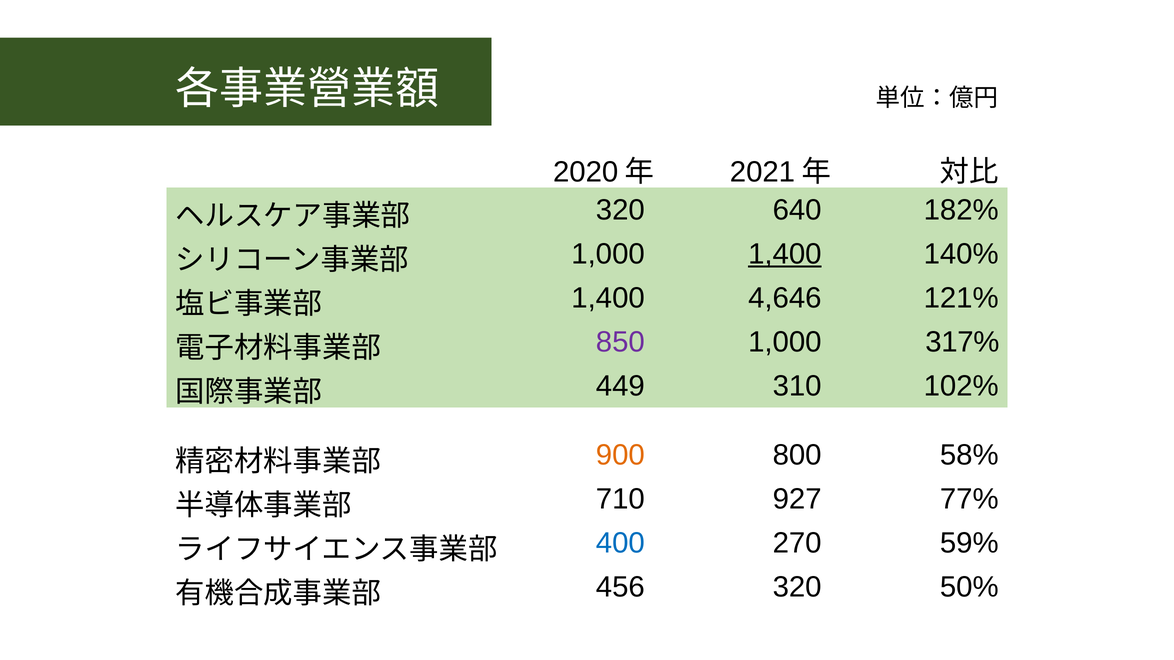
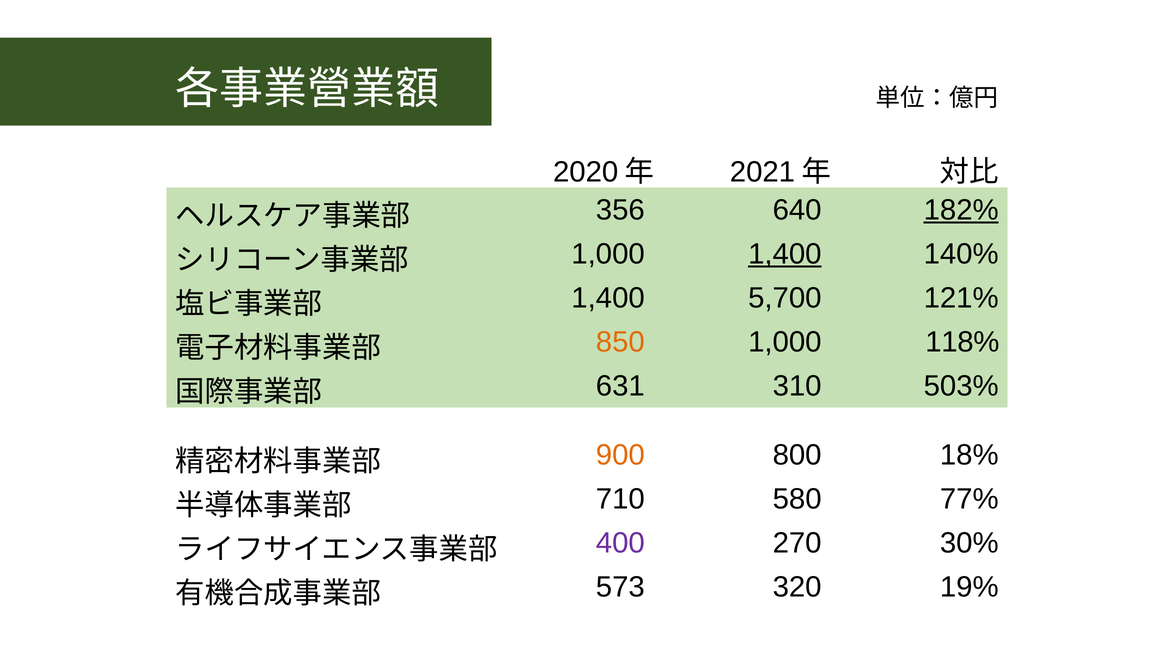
320: 320 -> 356 (620, 210)
182% underline: none -> present (961, 210)
4,646: 4,646 -> 5,700 (785, 298)
850 colour: purple -> orange (620, 342)
317%: 317% -> 118% (962, 342)
449: 449 -> 631 (620, 386)
102%: 102% -> 503% (961, 386)
58%: 58% -> 18% (969, 455)
927: 927 -> 580 (797, 499)
400 colour: blue -> purple (620, 543)
59%: 59% -> 30% (969, 543)
456: 456 -> 573 (620, 588)
50%: 50% -> 19% (969, 588)
